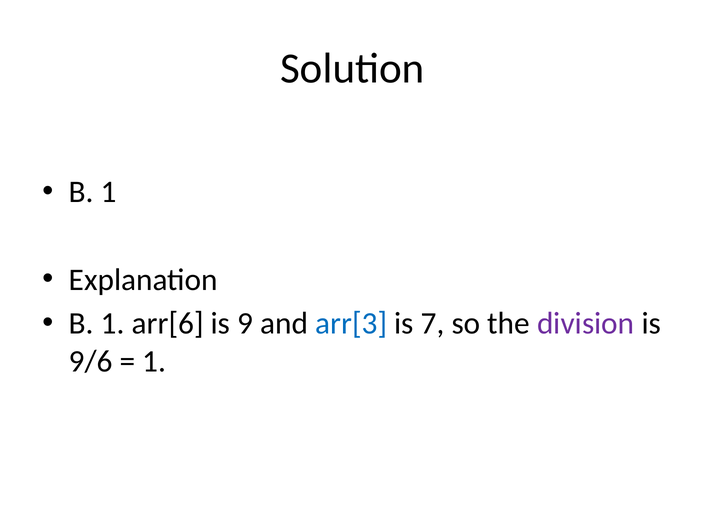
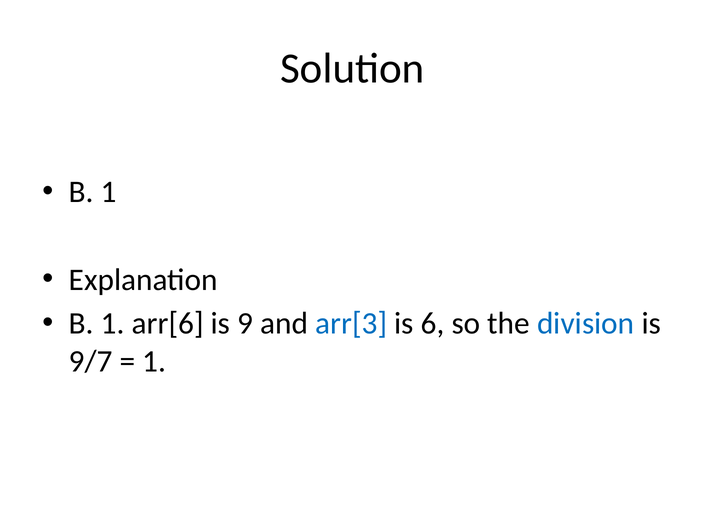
7: 7 -> 6 (433, 323)
division colour: purple -> blue (586, 323)
9/6: 9/6 -> 9/7 (91, 361)
